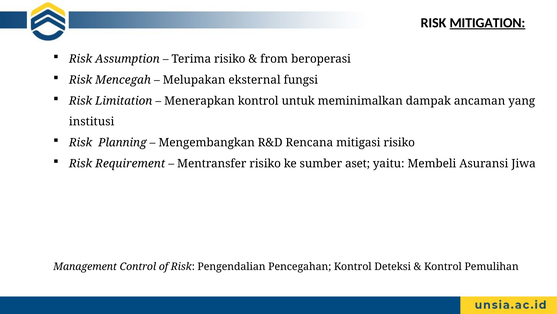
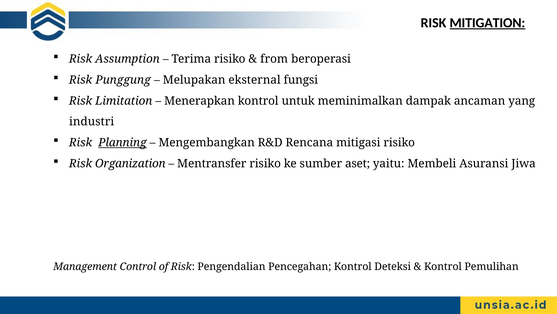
Mencegah: Mencegah -> Punggung (123, 80)
institusi: institusi -> industri (92, 121)
Planning underline: none -> present (122, 142)
Requirement: Requirement -> Organization (130, 163)
